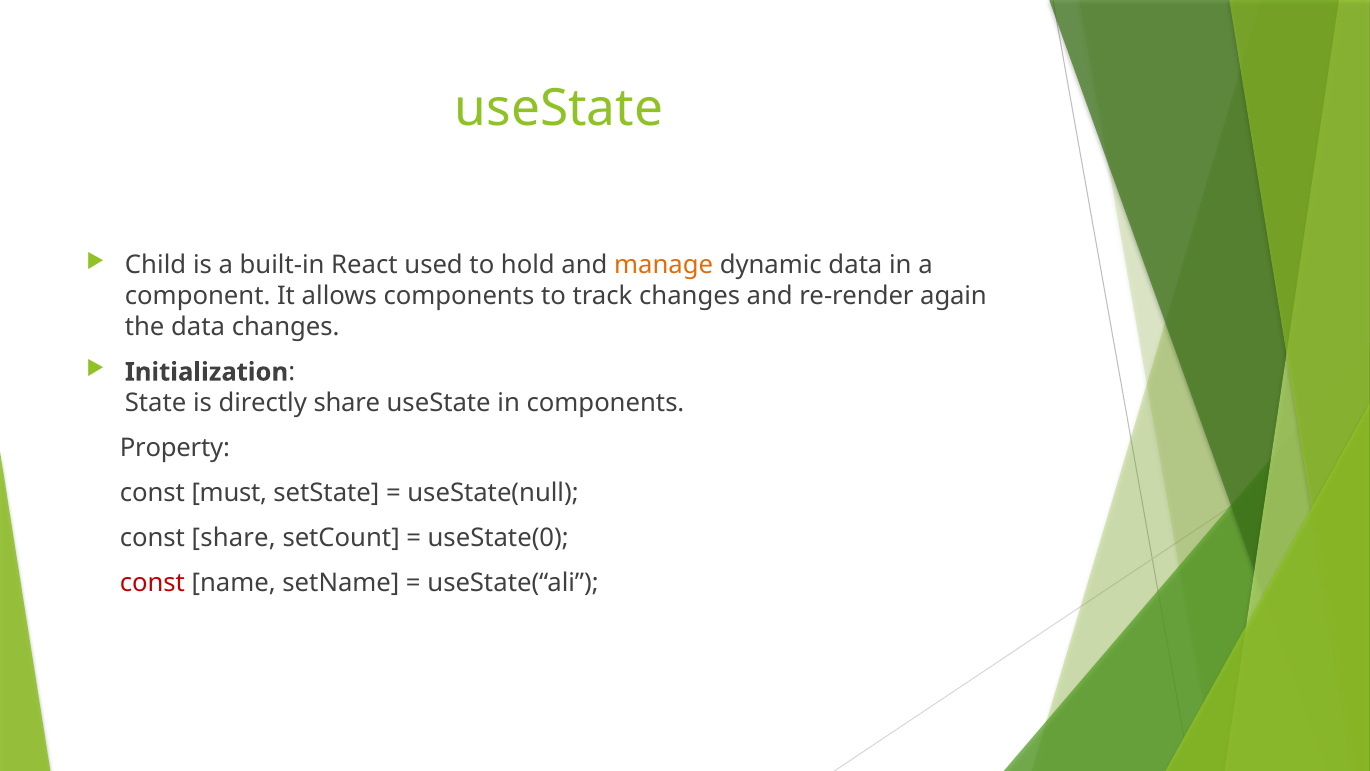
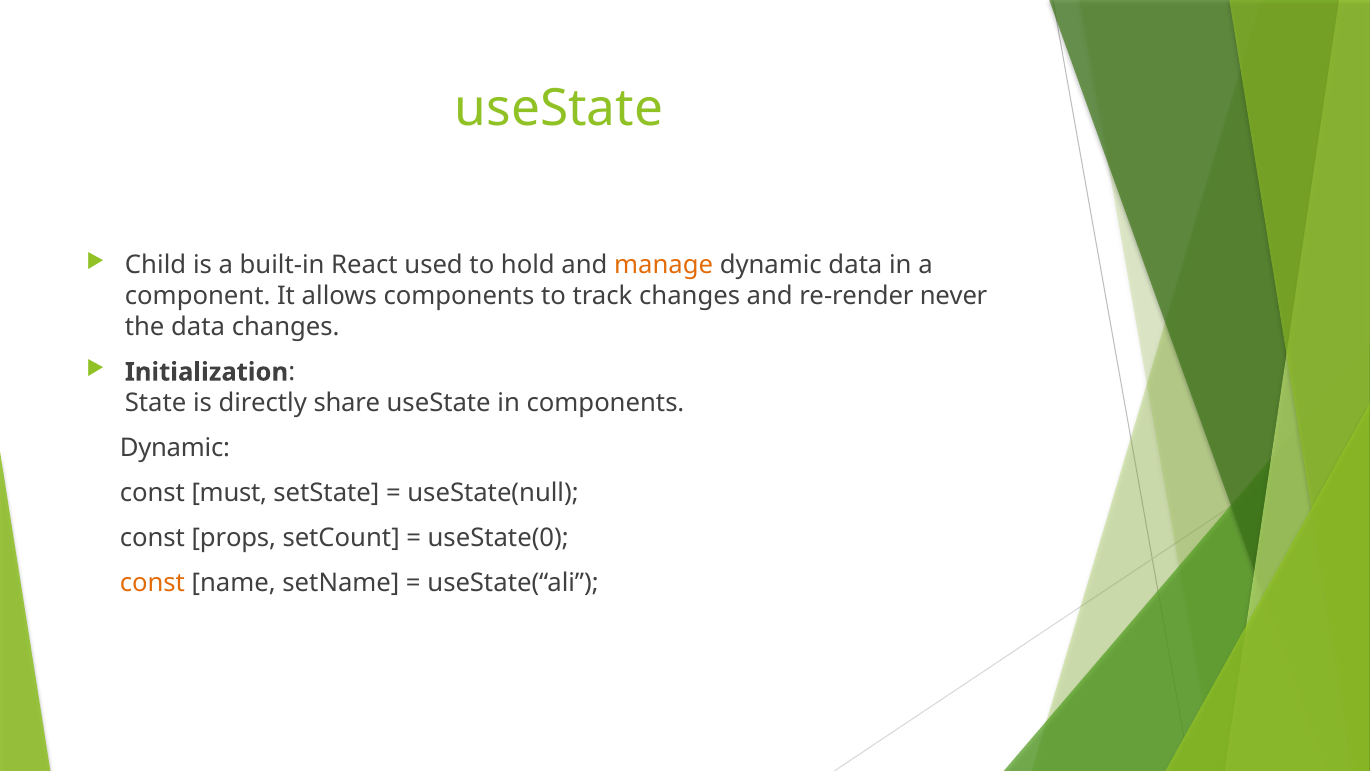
again: again -> never (954, 296)
Property: Property -> Dynamic (175, 448)
const share: share -> props (234, 538)
const colour: red -> orange (152, 583)
